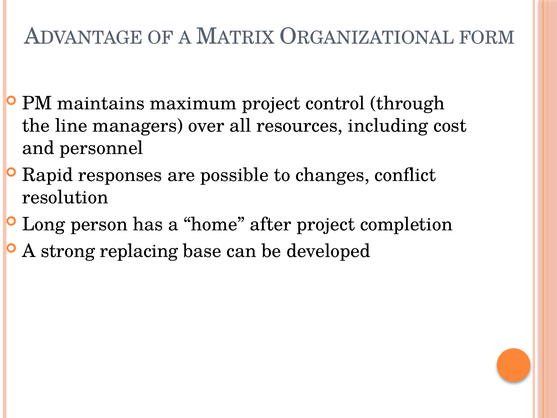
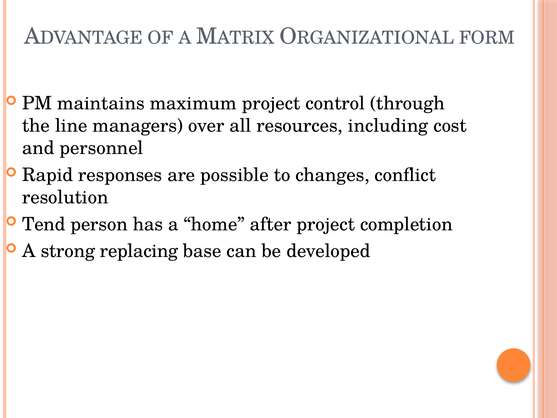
Long: Long -> Tend (44, 224)
